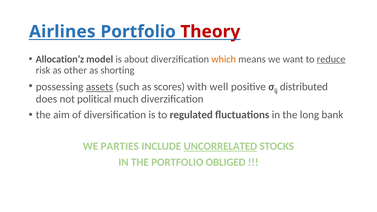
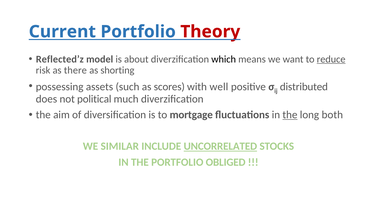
Airlines: Airlines -> Current (62, 32)
Allocation’z: Allocation’z -> Reflected’z (60, 59)
which colour: orange -> black (224, 59)
other: other -> there (75, 70)
assets underline: present -> none (100, 87)
regulated: regulated -> mortgage (191, 115)
the underline: none -> present (290, 115)
bank: bank -> both (332, 115)
PARTIES: PARTIES -> SIMILAR (120, 146)
